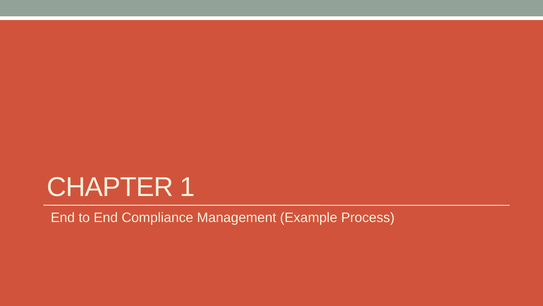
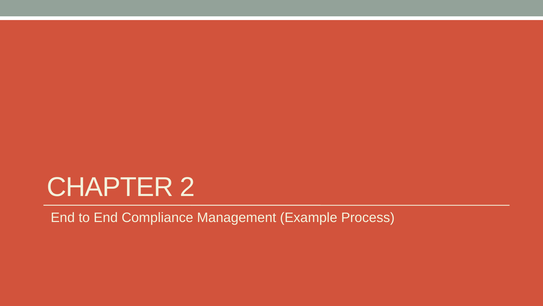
1: 1 -> 2 (187, 187)
